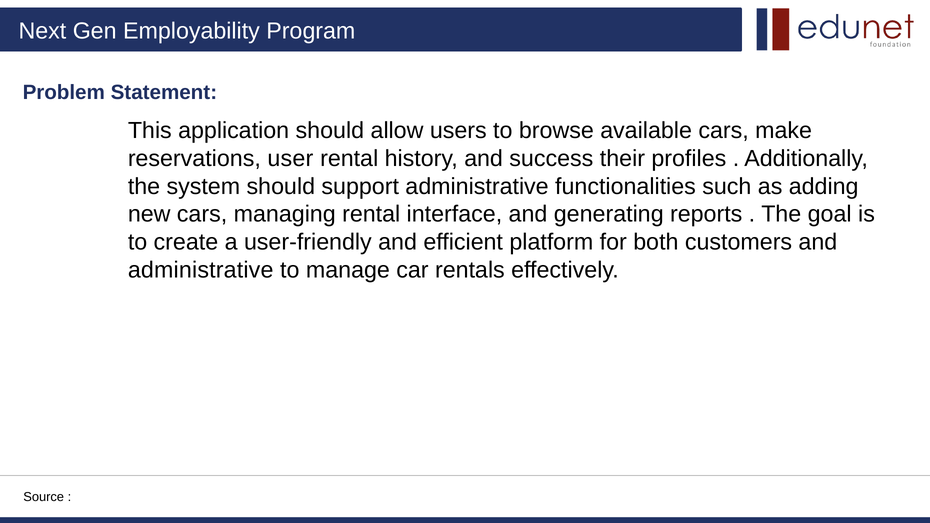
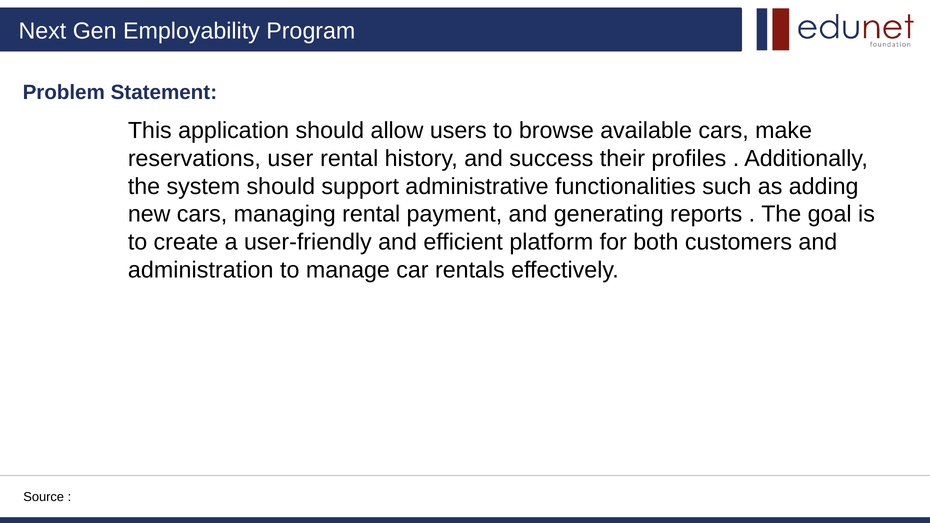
interface: interface -> payment (454, 214)
administrative: administrative -> administration (201, 270)
